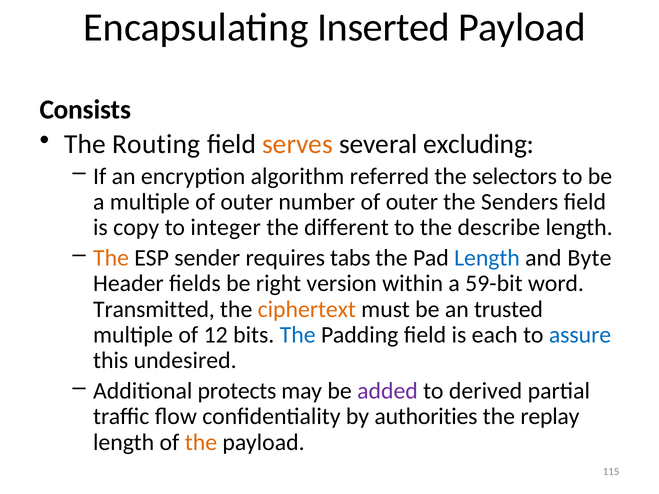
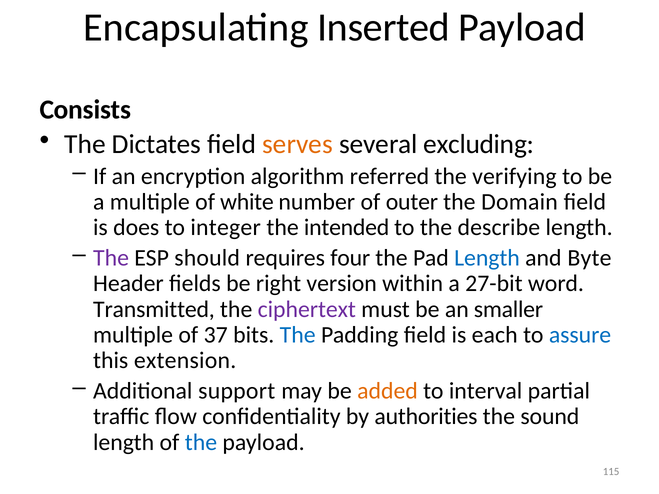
Routing: Routing -> Dictates (157, 144)
selectors: selectors -> verifying (514, 176)
multiple of outer: outer -> white (247, 202)
Senders: Senders -> Domain (519, 202)
copy: copy -> does (136, 228)
different: different -> intended (347, 228)
The colour: orange -> purple (111, 258)
sender: sender -> should (207, 258)
tabs: tabs -> four (350, 258)
59-bit: 59-bit -> 27-bit (494, 284)
ciphertext colour: orange -> purple (307, 309)
trusted: trusted -> smaller (508, 309)
12: 12 -> 37 (216, 335)
undesired: undesired -> extension (185, 361)
protects: protects -> support (237, 391)
added colour: purple -> orange (387, 391)
derived: derived -> interval (486, 391)
replay: replay -> sound (550, 417)
the colour: orange -> blue (201, 442)
